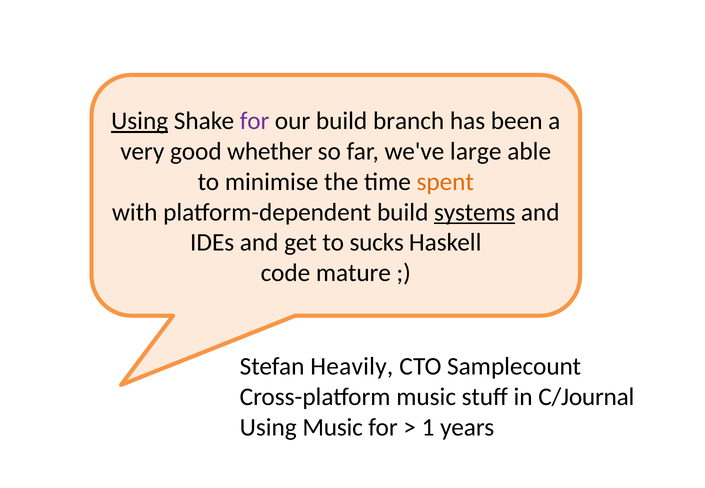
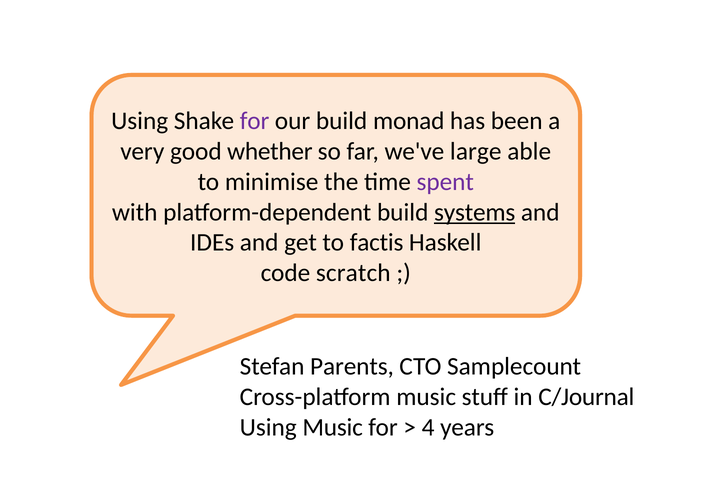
Using underline: present -> none (140, 121)
branch: branch -> monad (409, 121)
spent colour: orange -> purple (445, 182)
sucks: sucks -> factis (377, 243)
mature: mature -> scratch (353, 273)
Heavily: Heavily -> Parents (352, 367)
1: 1 -> 4 (428, 427)
